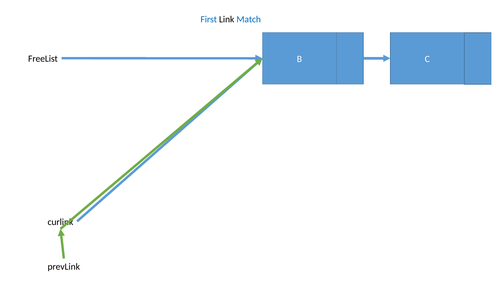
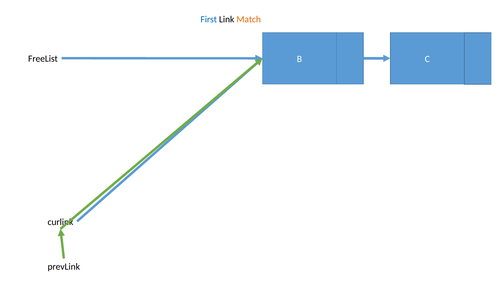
Match colour: blue -> orange (249, 19)
